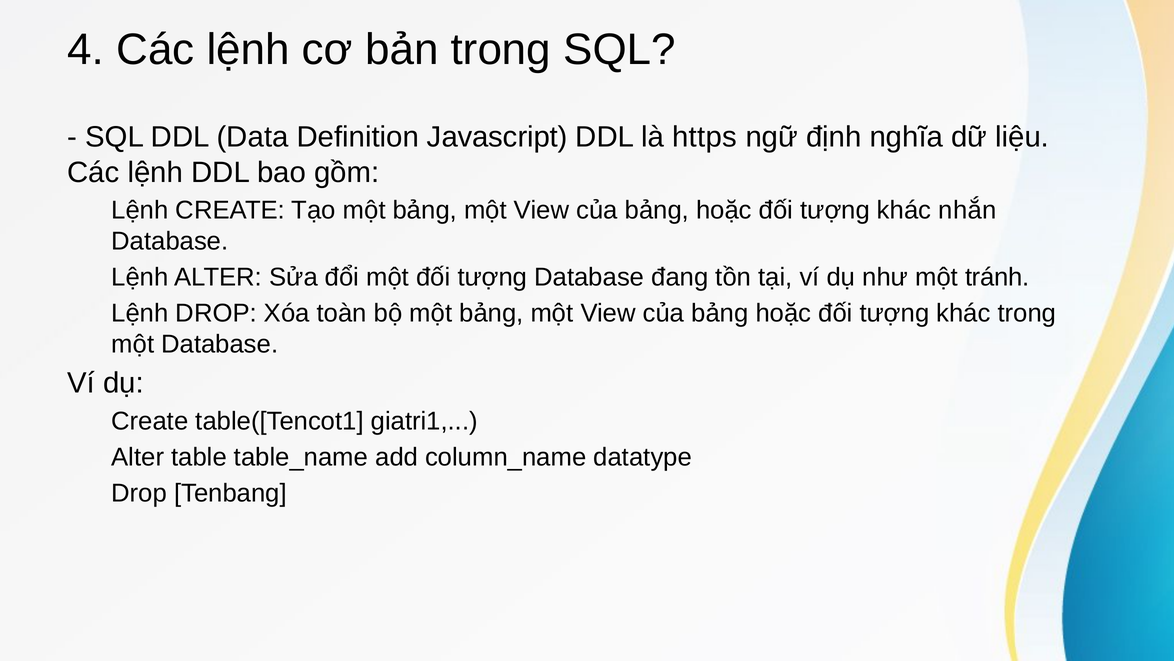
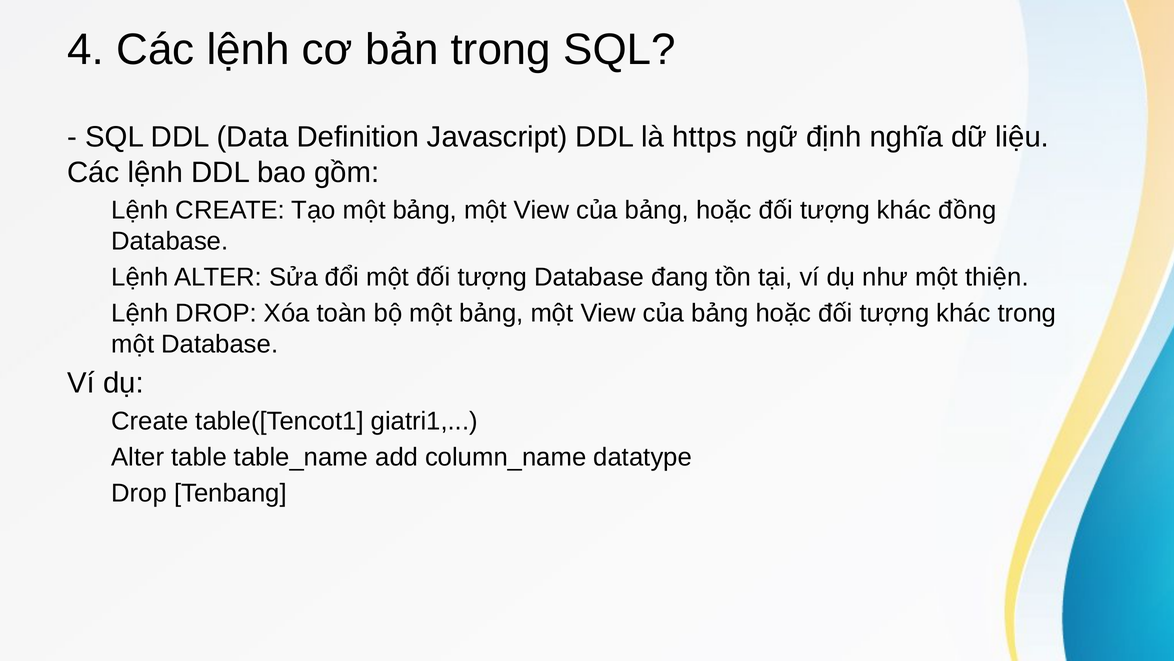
nhắn: nhắn -> đồng (967, 210)
tránh: tránh -> thiện (997, 277)
